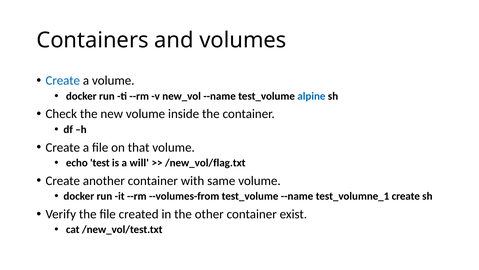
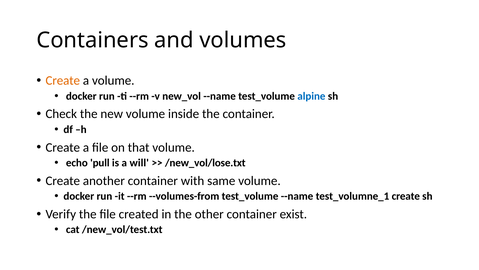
Create colour: blue -> orange (63, 80)
test: test -> pull (100, 163)
/new_vol/flag.txt: /new_vol/flag.txt -> /new_vol/lose.txt (205, 163)
